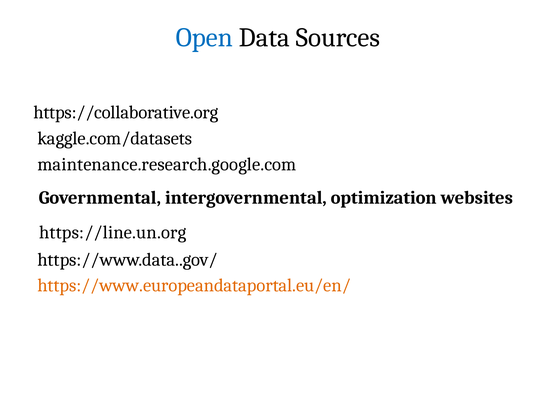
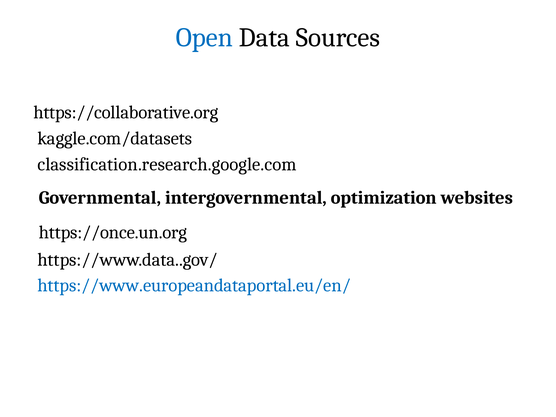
maintenance.research.google.com: maintenance.research.google.com -> classification.research.google.com (167, 164)
https://line.un.org: https://line.un.org -> https://once.un.org (113, 232)
https://www.europeandataportal.eu/en/ colour: orange -> blue (194, 286)
